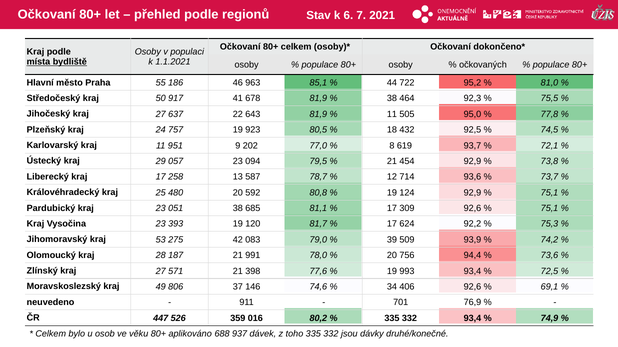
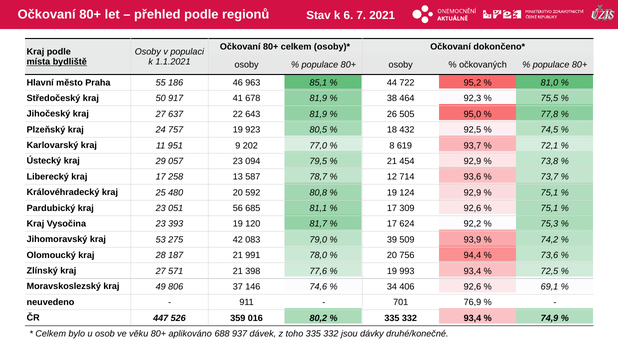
11: 11 -> 26 (392, 114)
051 38: 38 -> 56 (238, 209)
